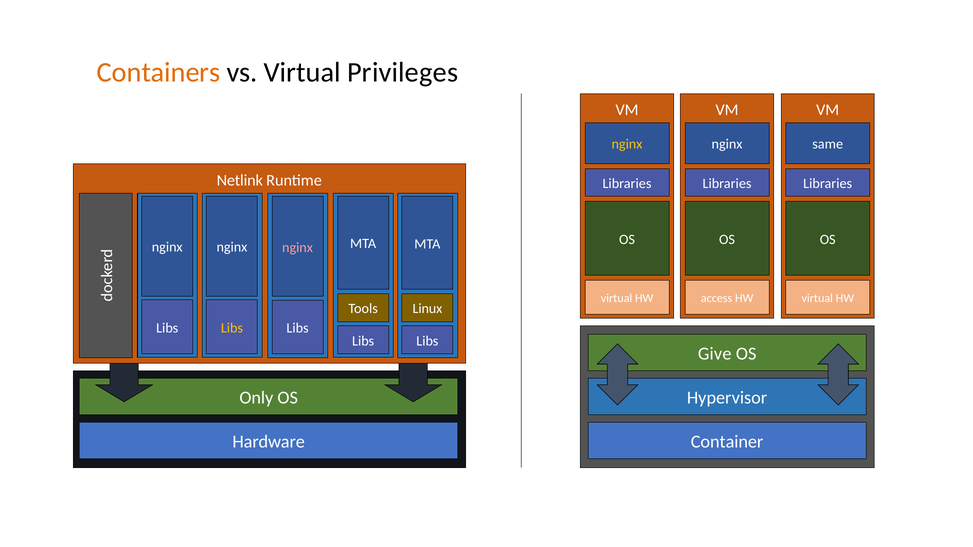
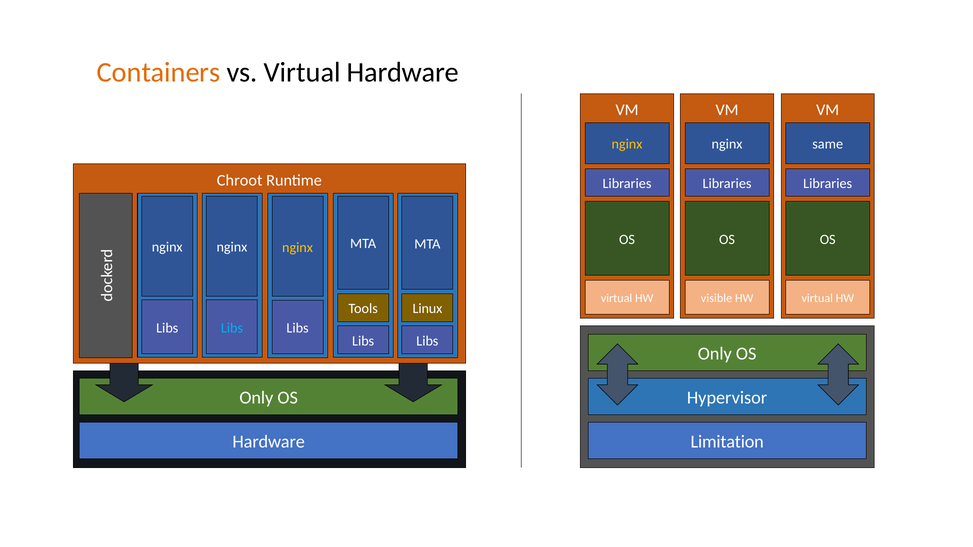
Virtual Privileges: Privileges -> Hardware (403, 72)
Netlink: Netlink -> Chroot (240, 181)
nginx colour: pink -> yellow (298, 248)
access: access -> visible (717, 298)
Libs colour: yellow -> light blue (232, 328)
Give: Give -> Only (715, 354)
Container: Container -> Limitation (727, 442)
